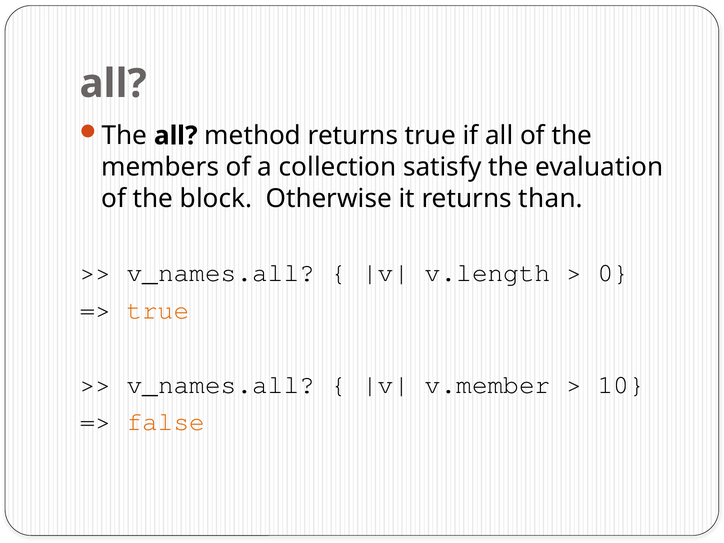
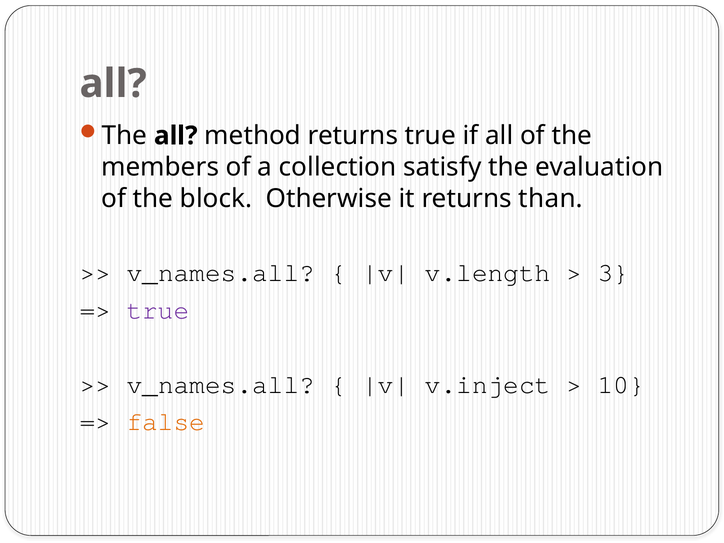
0: 0 -> 3 (613, 273)
true colour: orange -> purple (158, 310)
v.member: v.member -> v.inject (488, 384)
